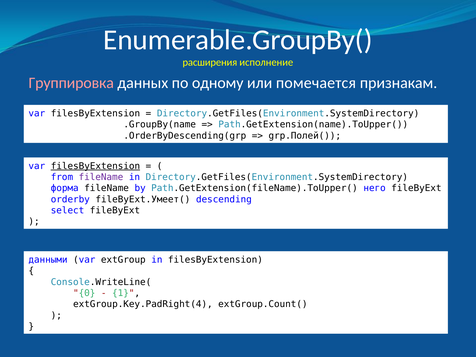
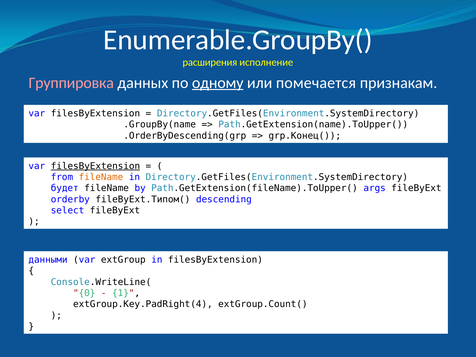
одному underline: none -> present (218, 83)
grp.Полей(: grp.Полей( -> grp.Конец( (305, 136)
fileName colour: purple -> orange (101, 177)
форма: форма -> будет (65, 188)
него: него -> args (375, 188)
fileByExt.Умеет(: fileByExt.Умеет( -> fileByExt.Типом( (143, 199)
